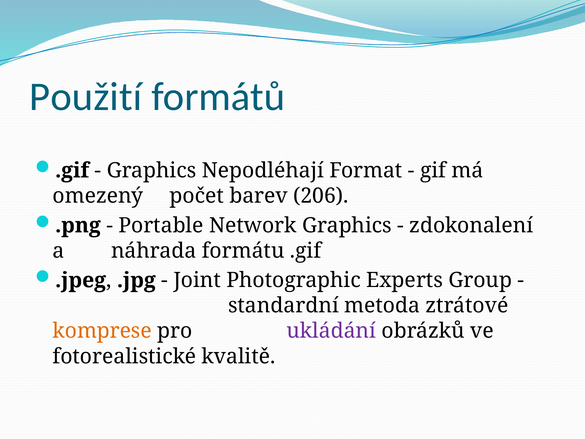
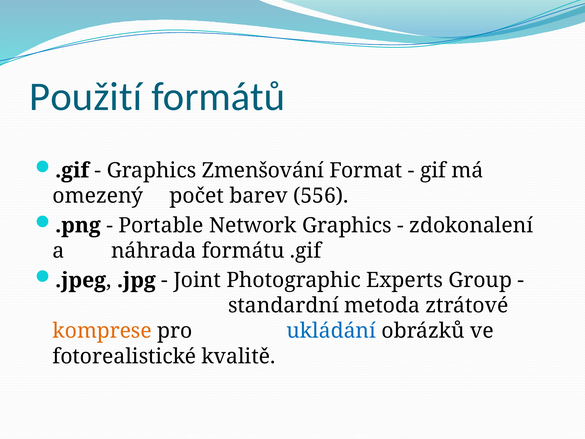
Nepodléhají: Nepodléhají -> Zmenšování (263, 170)
206: 206 -> 556 (321, 196)
ukládání colour: purple -> blue (331, 331)
